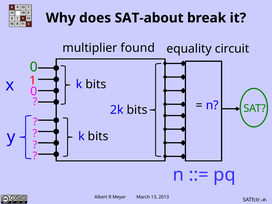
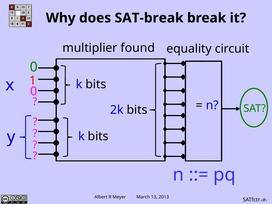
SAT-about: SAT-about -> SAT-break (149, 18)
